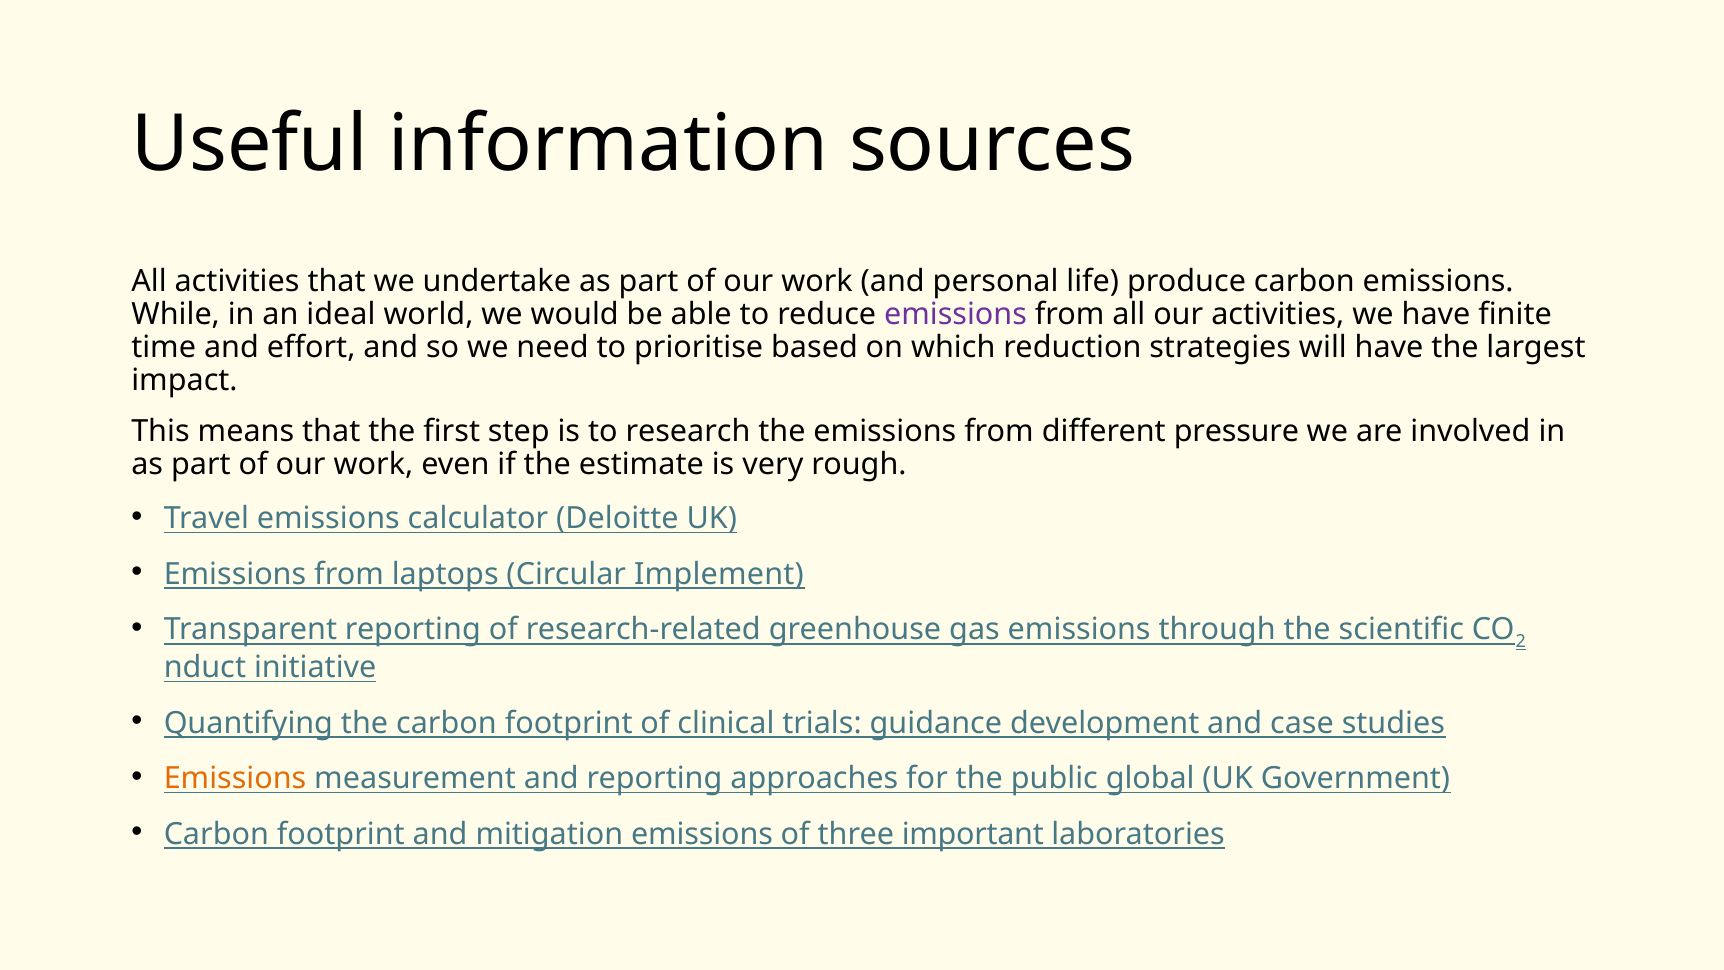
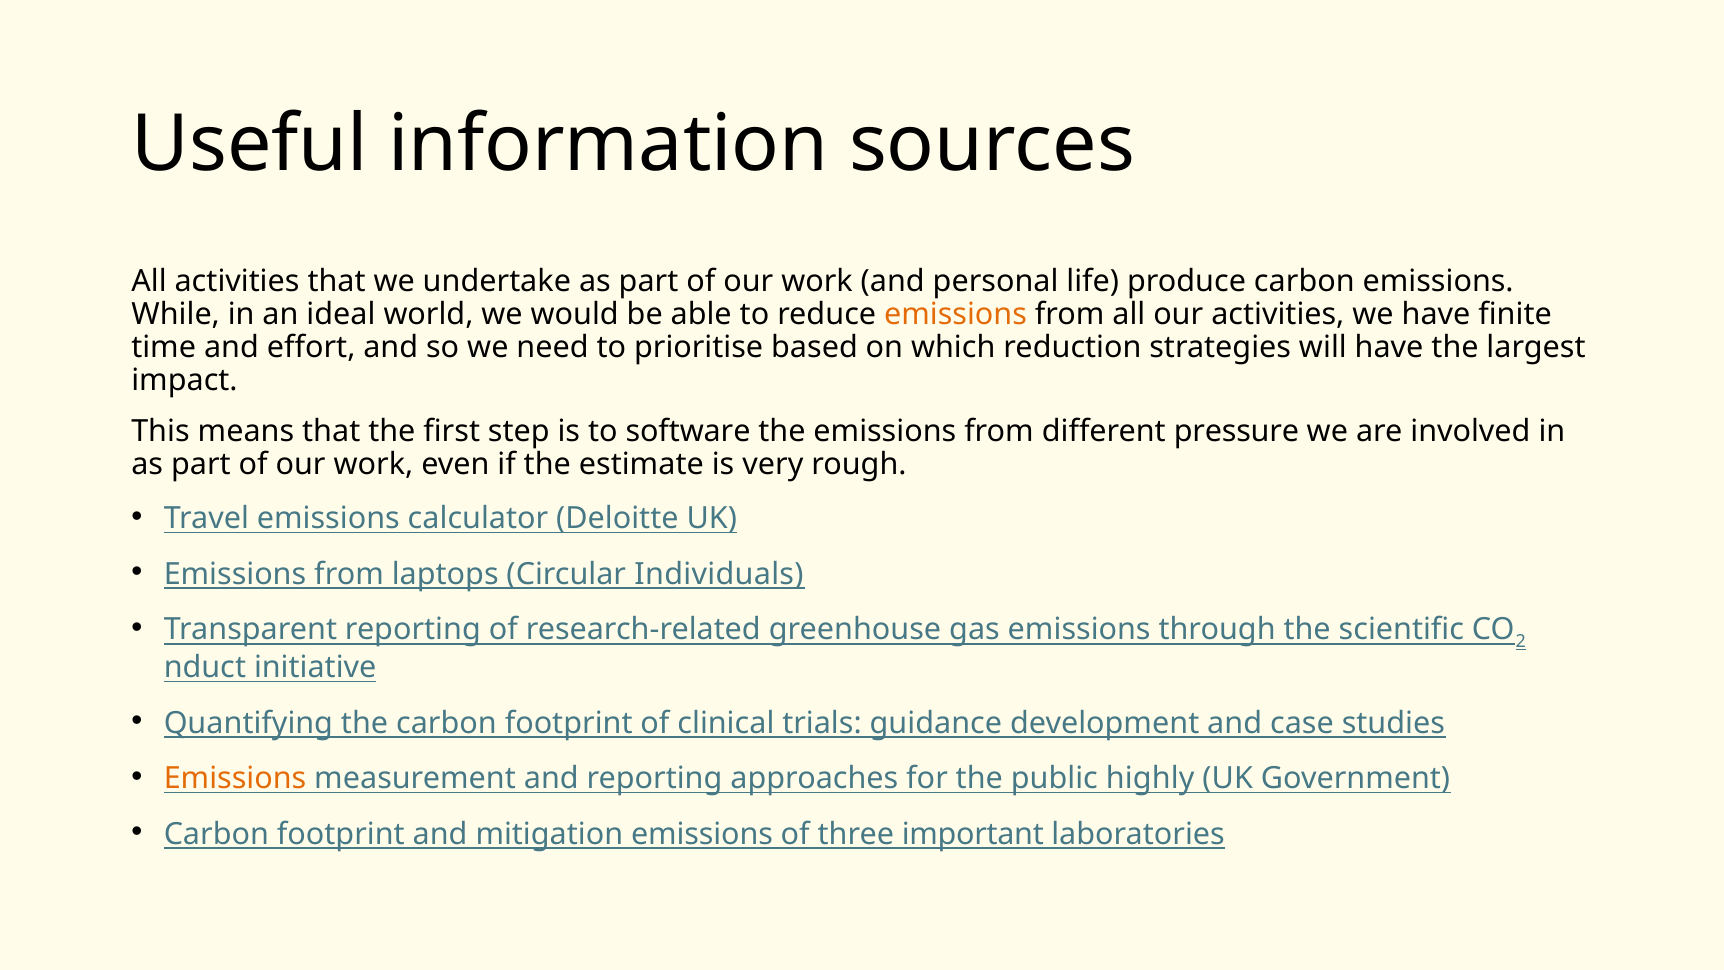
emissions colour: purple -> orange (956, 314)
research: research -> software (688, 431)
Implement: Implement -> Individuals (719, 574)
global: global -> highly (1150, 778)
